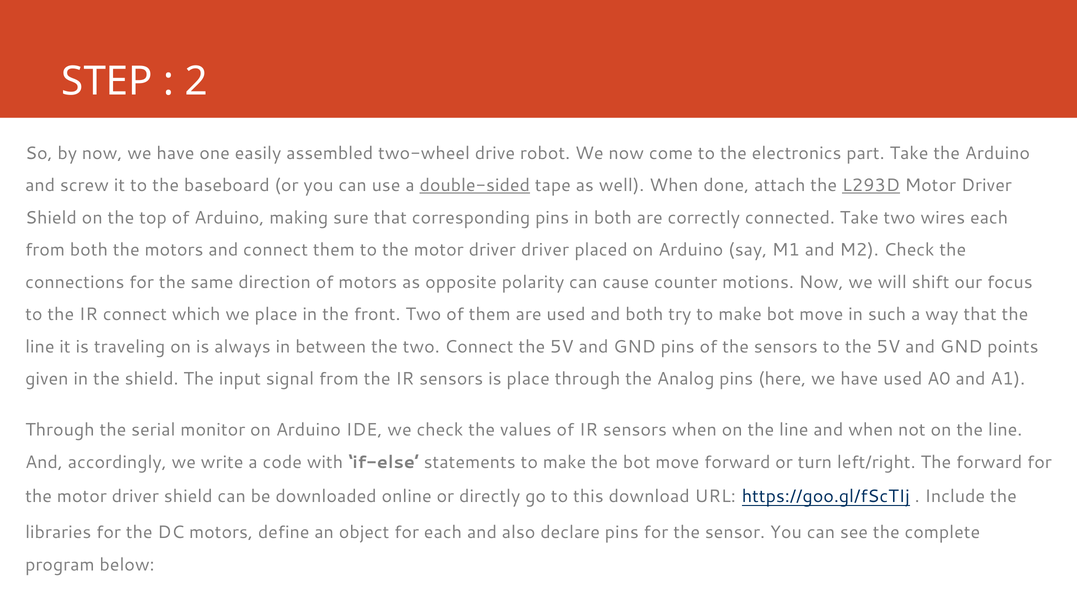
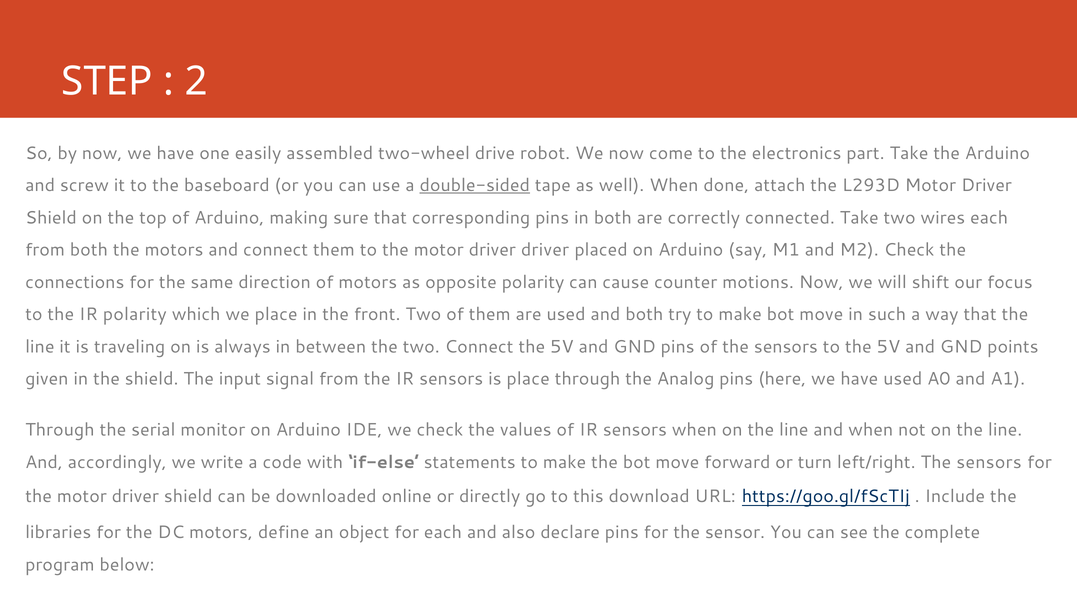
L293D underline: present -> none (871, 185)
IR connect: connect -> polarity (135, 314)
left/right The forward: forward -> sensors (989, 462)
